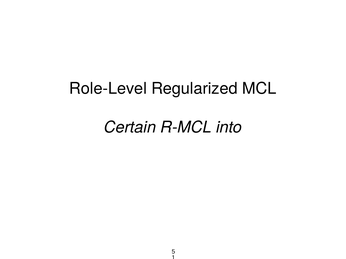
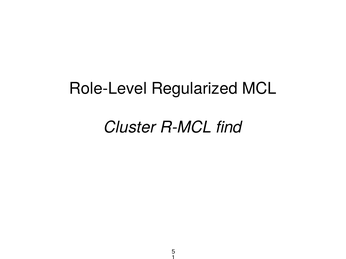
Certain: Certain -> Cluster (130, 128)
into: into -> find (229, 128)
